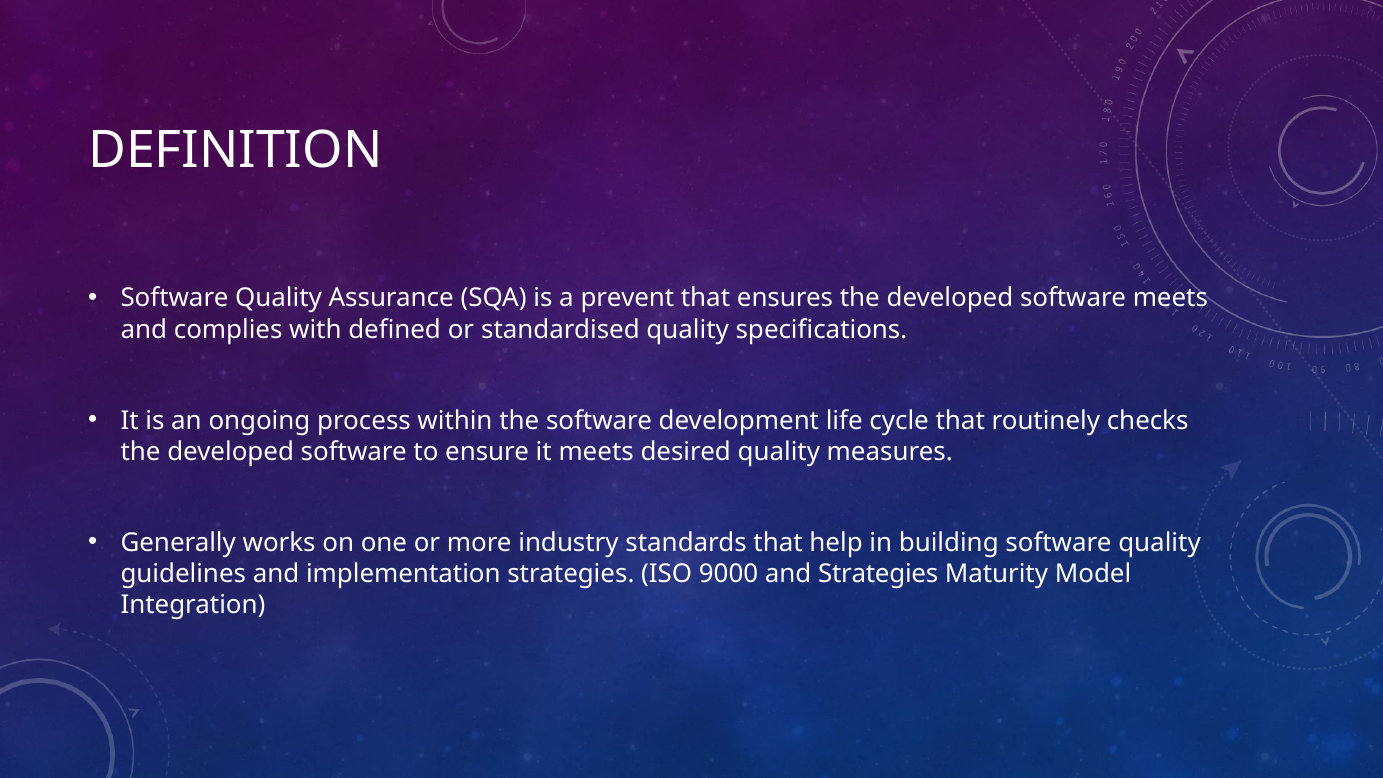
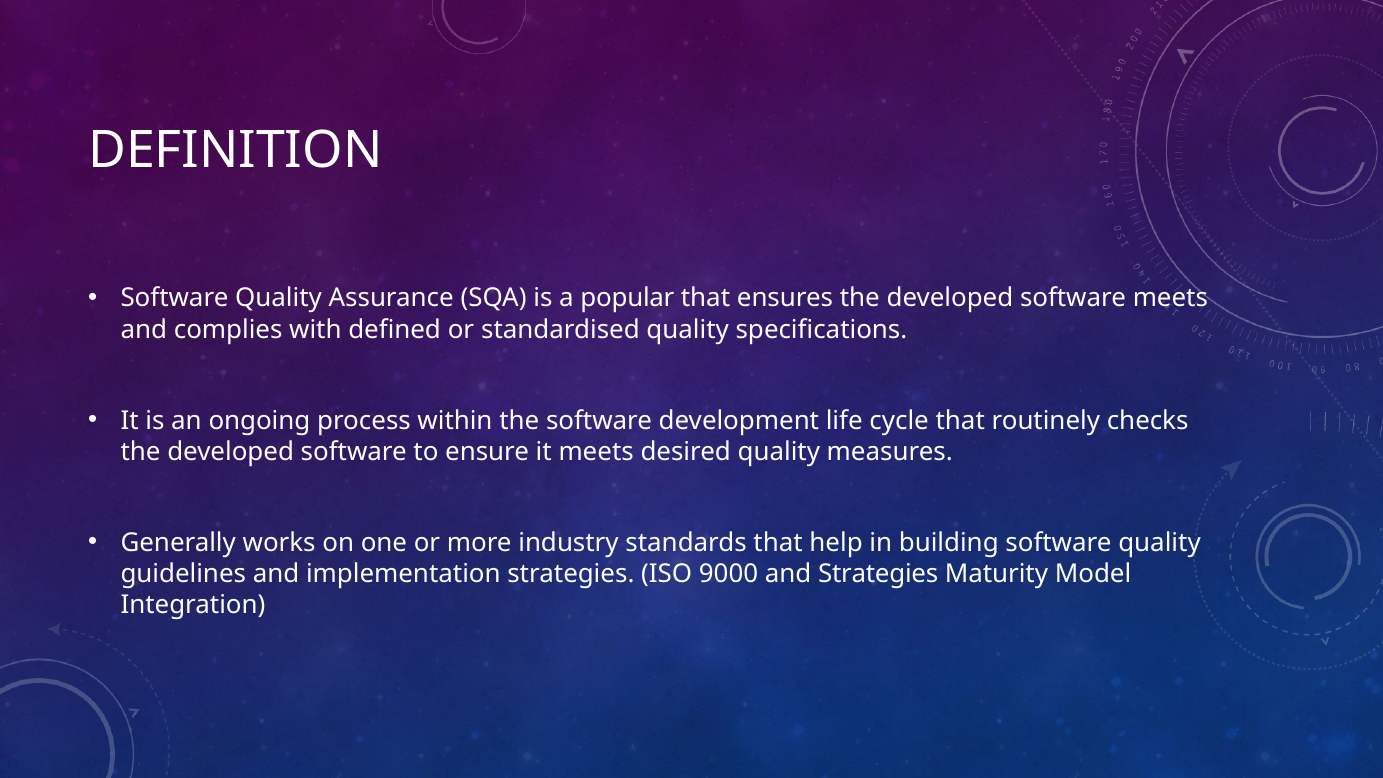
prevent: prevent -> popular (627, 298)
